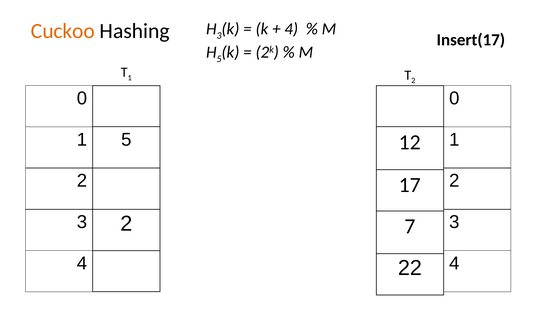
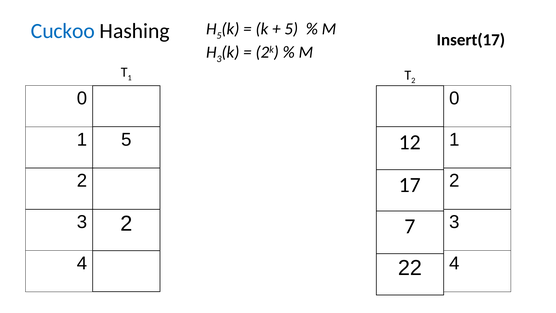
3: 3 -> 5 (219, 36)
4: 4 -> 5 (291, 29)
Cuckoo colour: orange -> blue (63, 31)
5: 5 -> 3 (219, 59)
